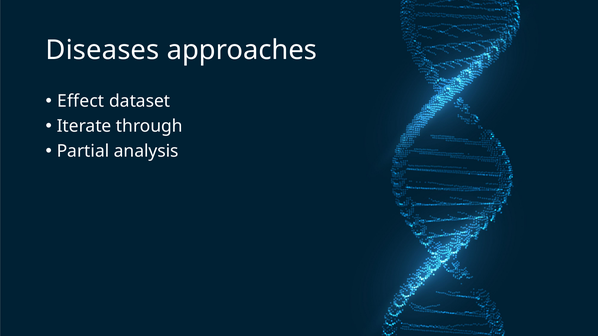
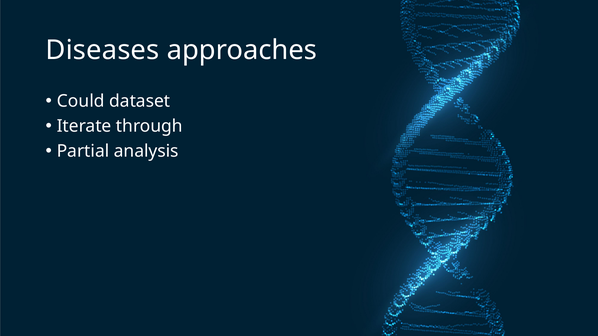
Effect: Effect -> Could (81, 101)
